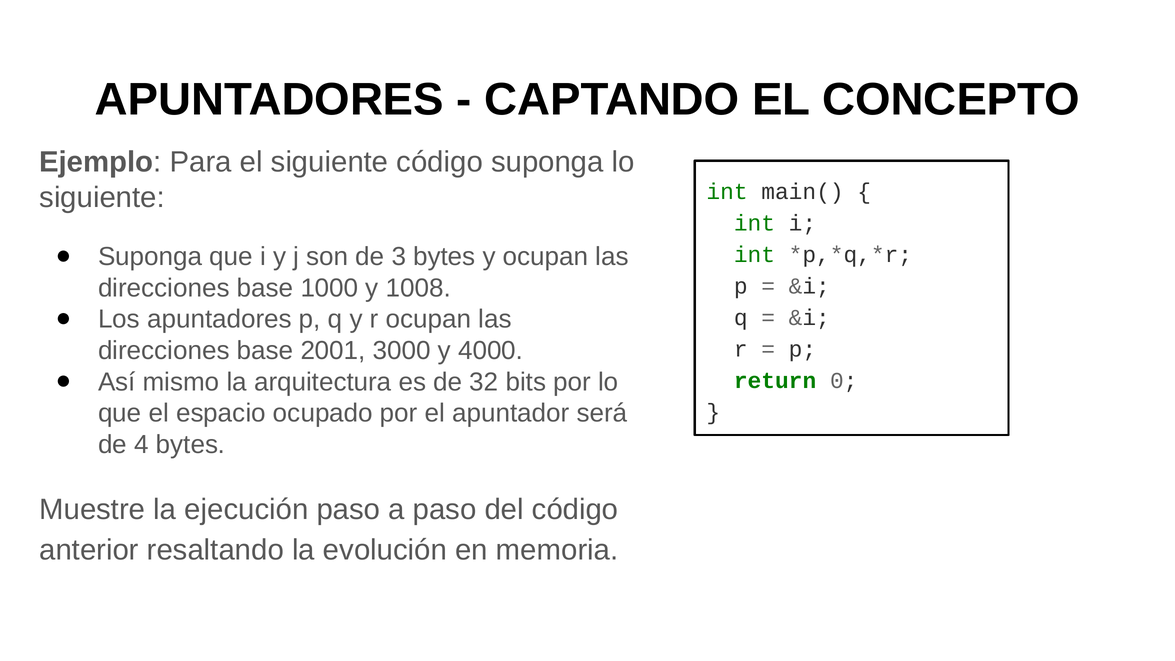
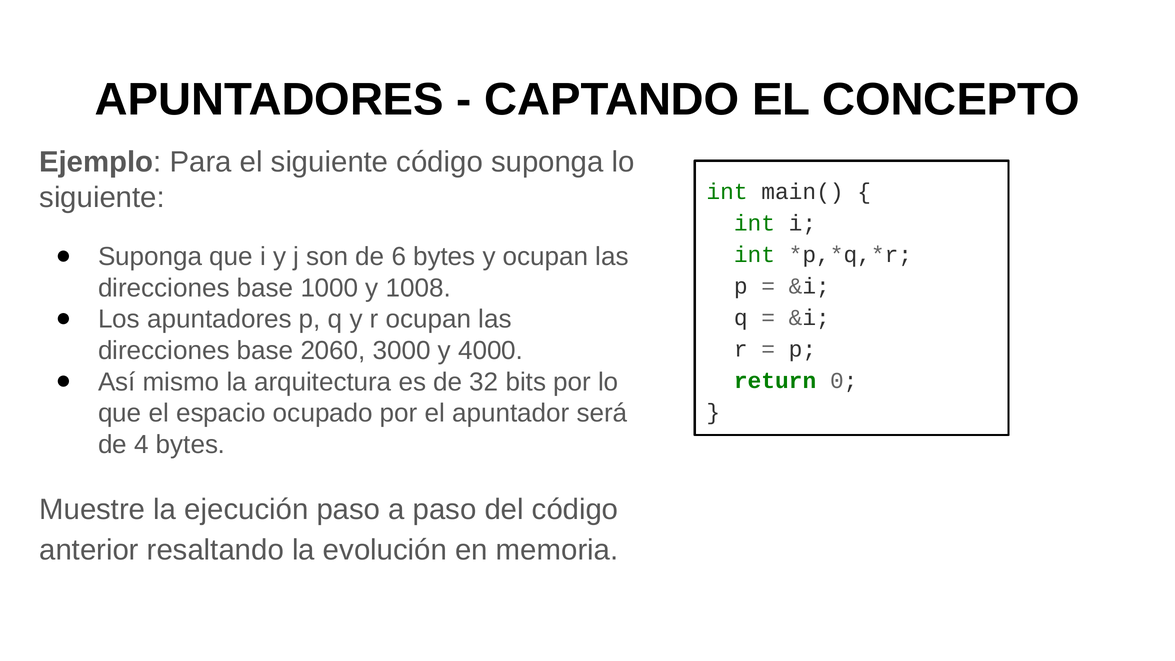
3: 3 -> 6 (399, 257)
2001: 2001 -> 2060 (333, 351)
